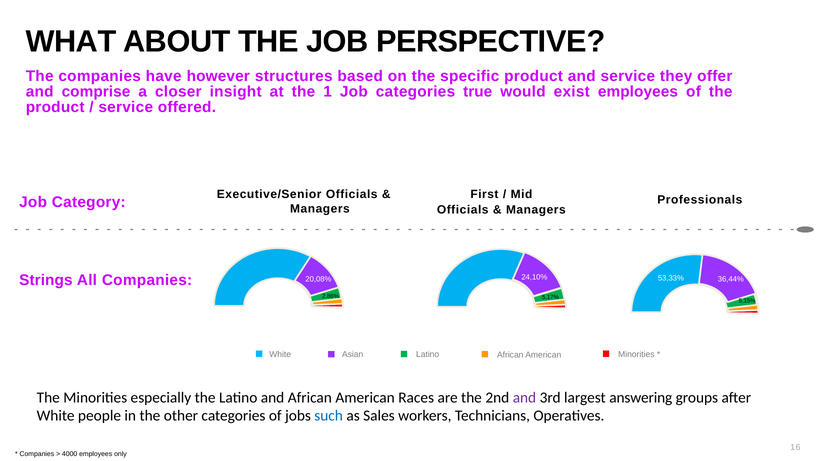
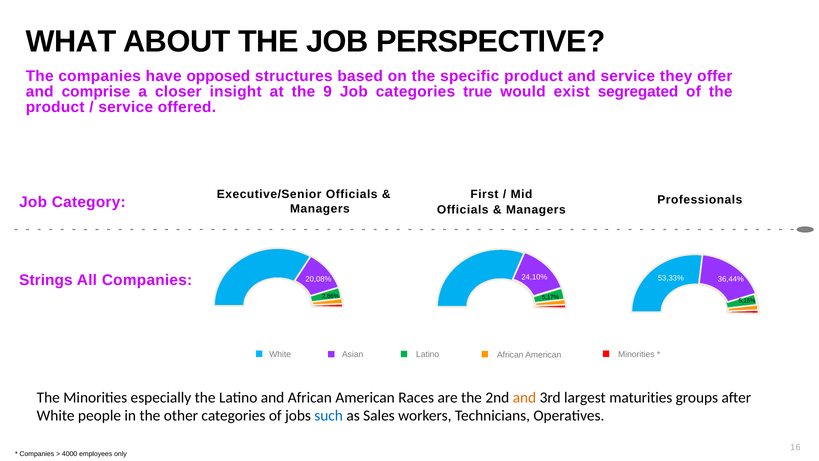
however: however -> opposed (218, 76)
1: 1 -> 9 (328, 92)
exist employees: employees -> segregated (638, 92)
and colour: purple -> orange (524, 397)
answering: answering -> maturities (641, 397)
